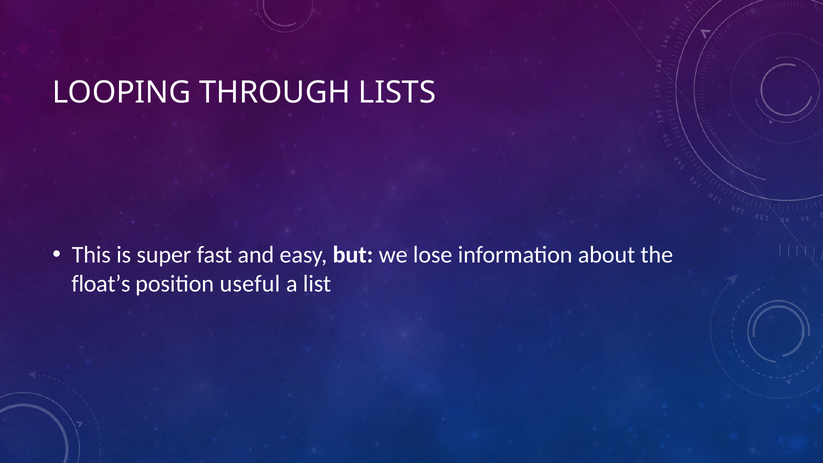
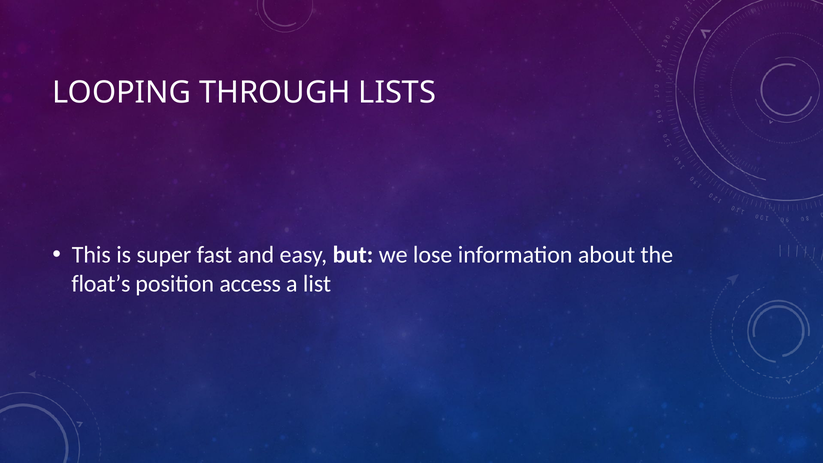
useful: useful -> access (250, 284)
